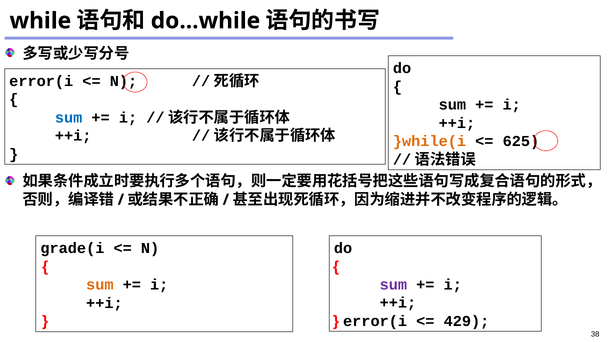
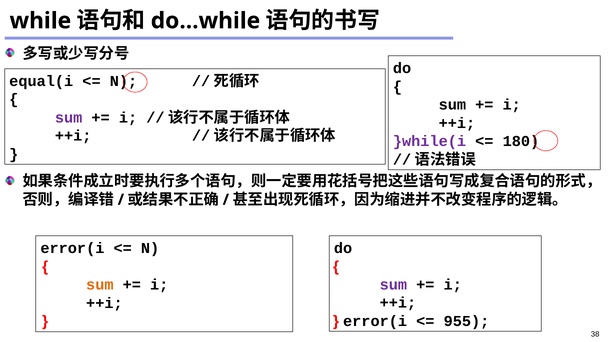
error(i: error(i -> equal(i (41, 81)
sum colour: blue -> purple (69, 118)
}while(i colour: orange -> purple (430, 142)
625: 625 -> 180 (521, 142)
grade(i: grade(i -> error(i (72, 249)
429: 429 -> 955 (466, 322)
